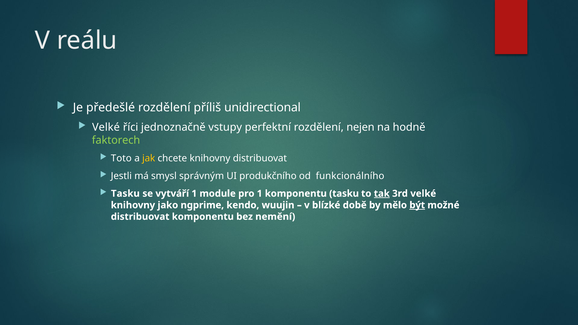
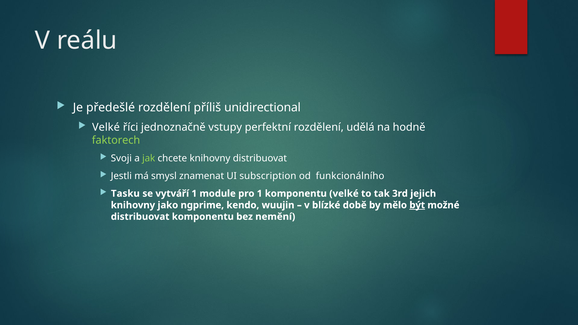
nejen: nejen -> udělá (360, 127)
Toto: Toto -> Svoji (121, 158)
jak colour: yellow -> light green (149, 158)
správným: správným -> znamenat (202, 176)
produkčního: produkčního -> subscription (268, 176)
komponentu tasku: tasku -> velké (344, 194)
tak underline: present -> none (382, 194)
3rd velké: velké -> jejich (423, 194)
